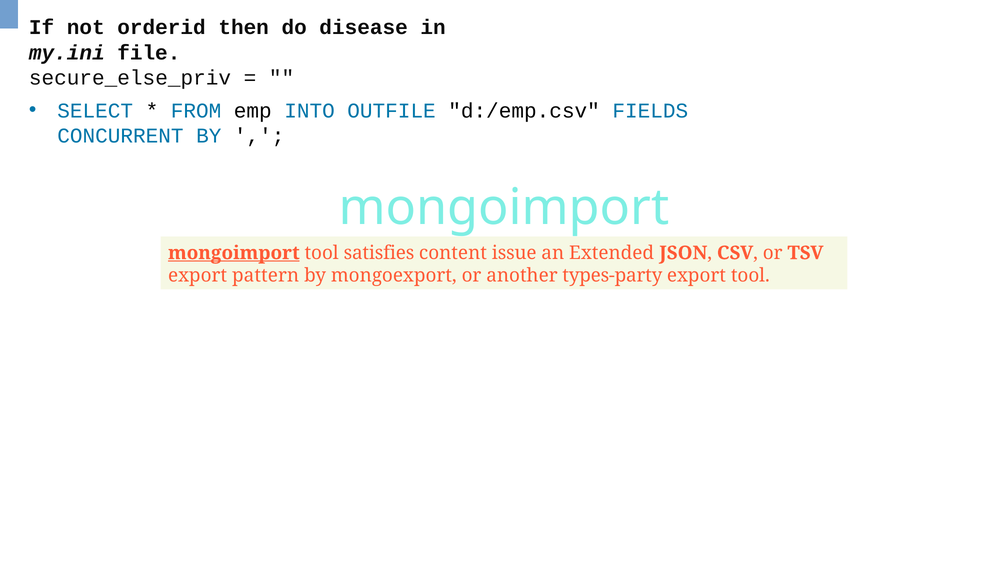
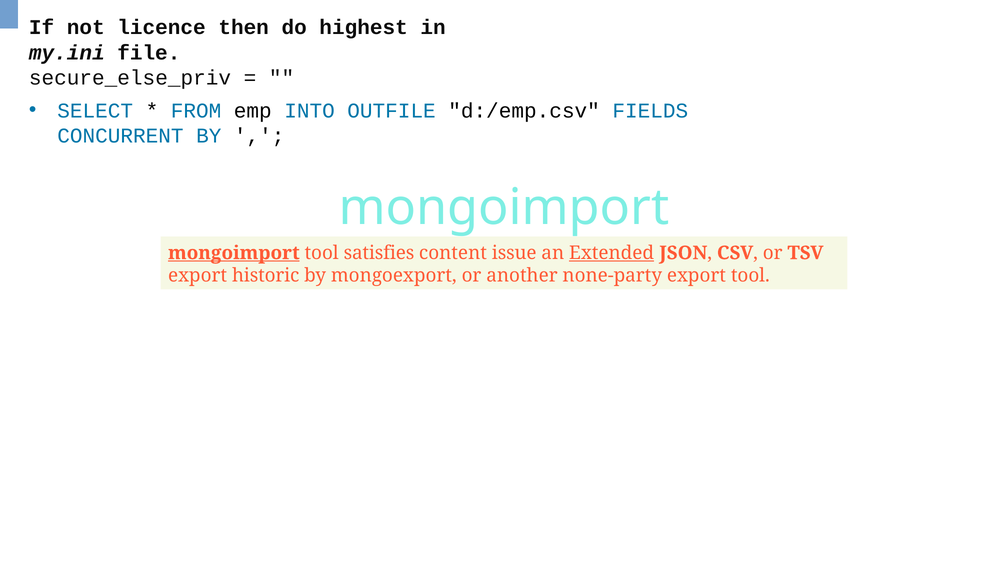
orderid: orderid -> licence (162, 27)
disease: disease -> highest (364, 27)
Extended underline: none -> present (612, 253)
pattern: pattern -> historic (266, 276)
types-party: types-party -> none-party (612, 276)
